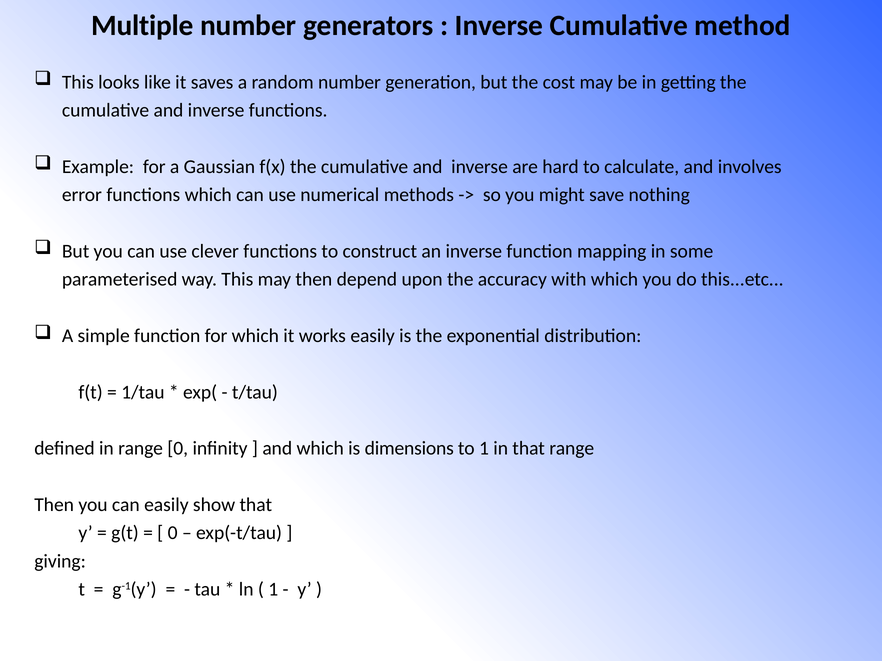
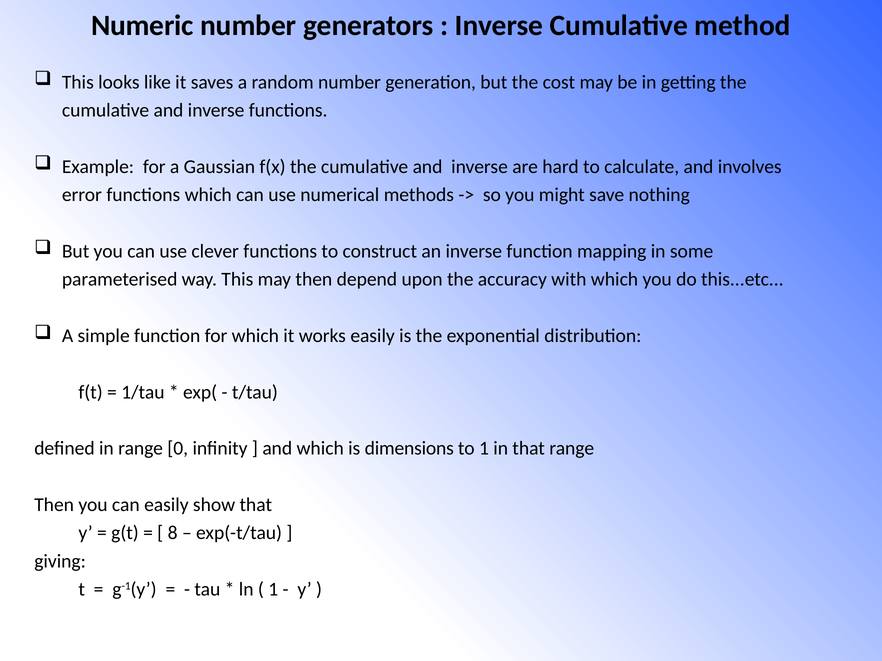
Multiple: Multiple -> Numeric (142, 26)
0: 0 -> 8 (173, 533)
